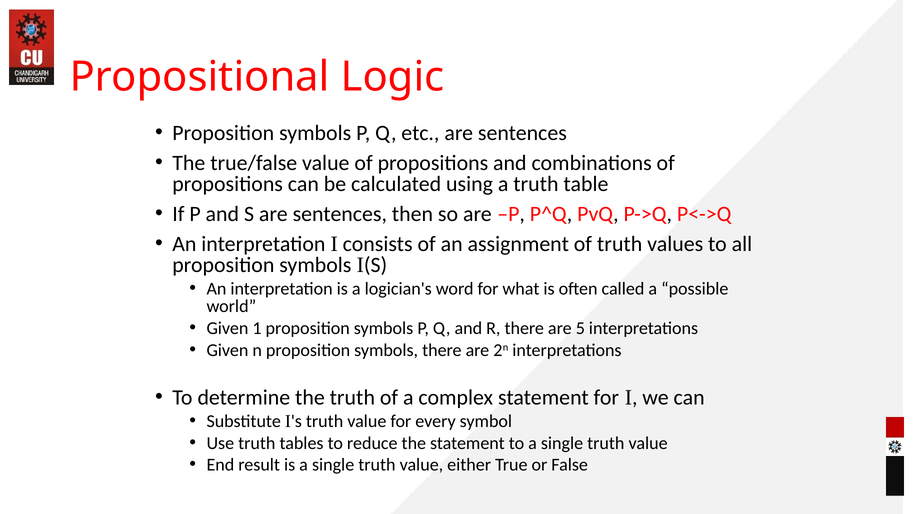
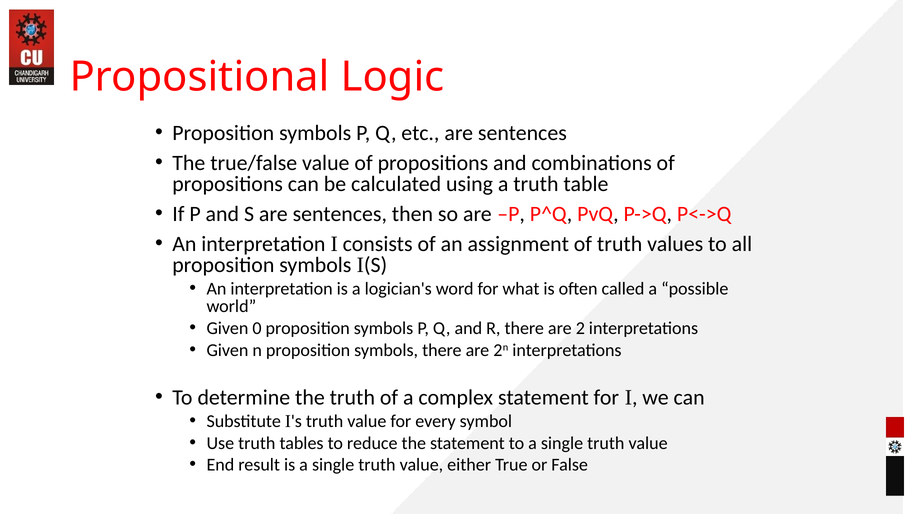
1: 1 -> 0 (257, 328)
5: 5 -> 2 (580, 328)
